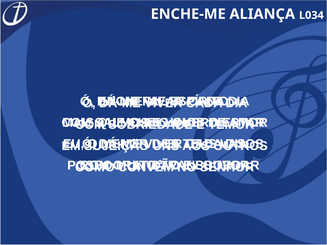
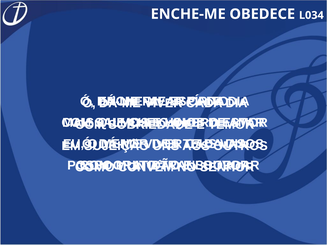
ALIANÇA: ALIANÇA -> OBEDECE (262, 14)
